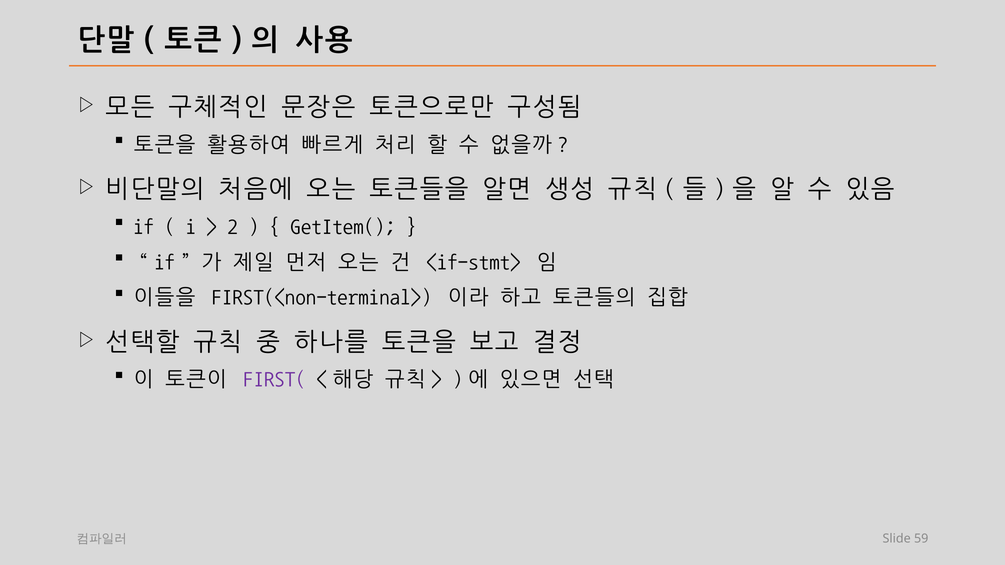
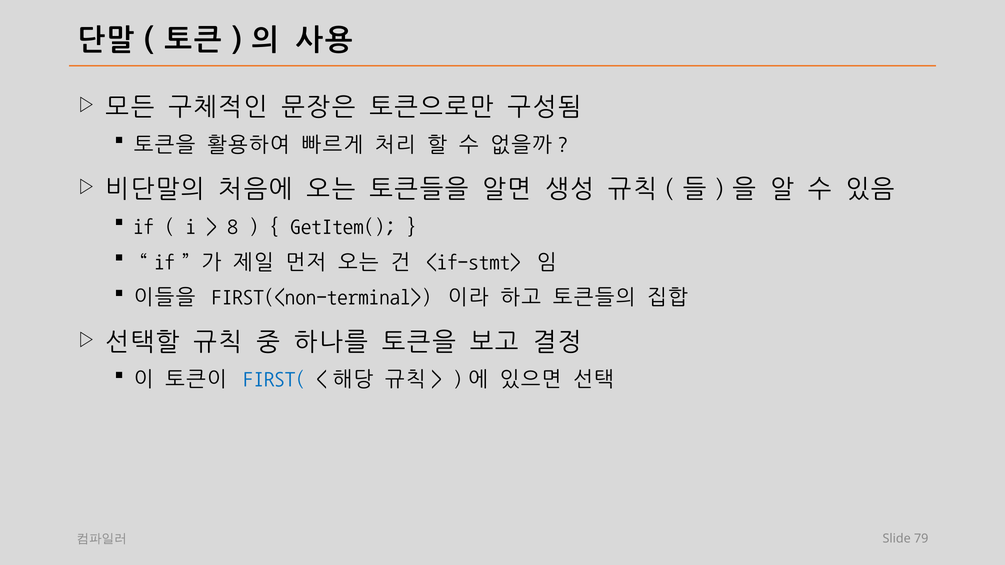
2: 2 -> 8 (233, 226)
FIRST( colour: purple -> blue (274, 379)
59: 59 -> 79 (921, 539)
